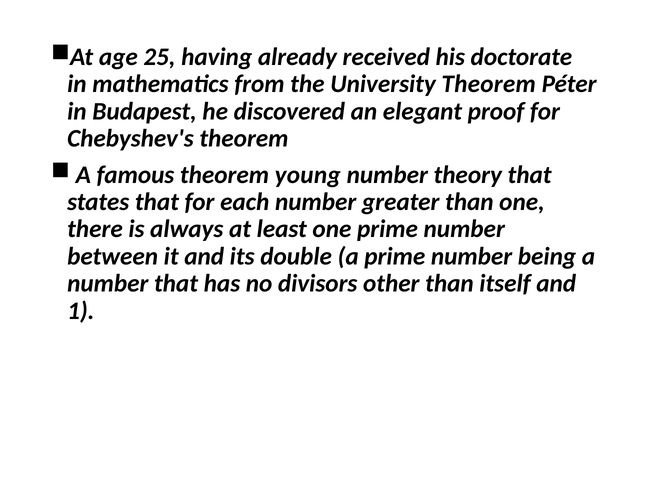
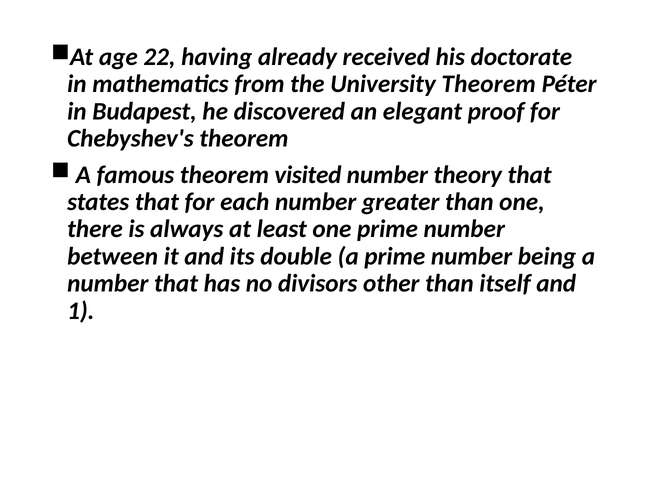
25: 25 -> 22 (159, 57)
young: young -> visited (308, 175)
